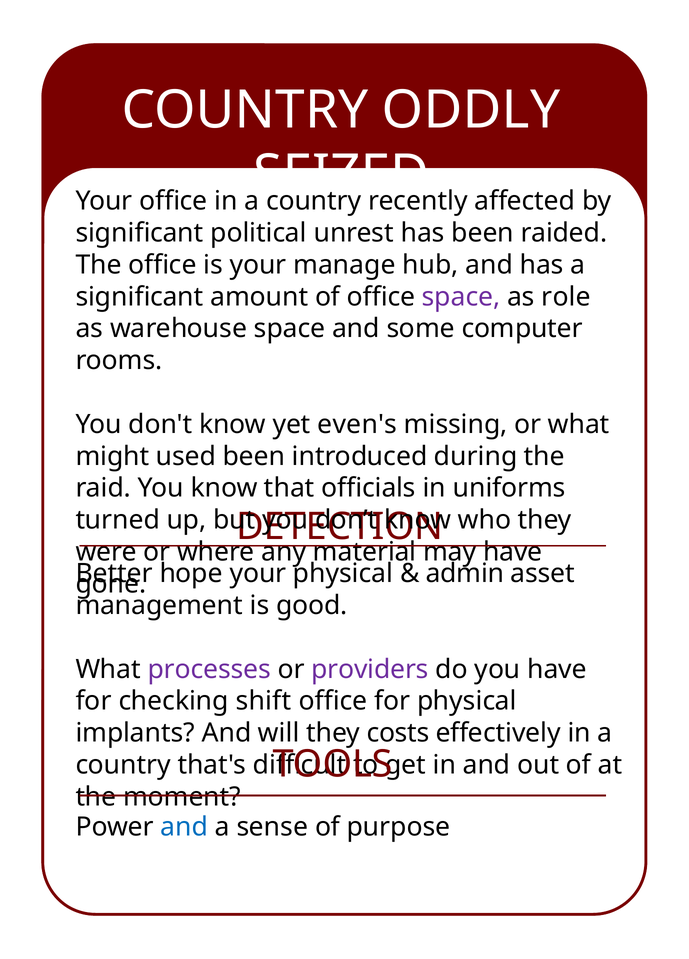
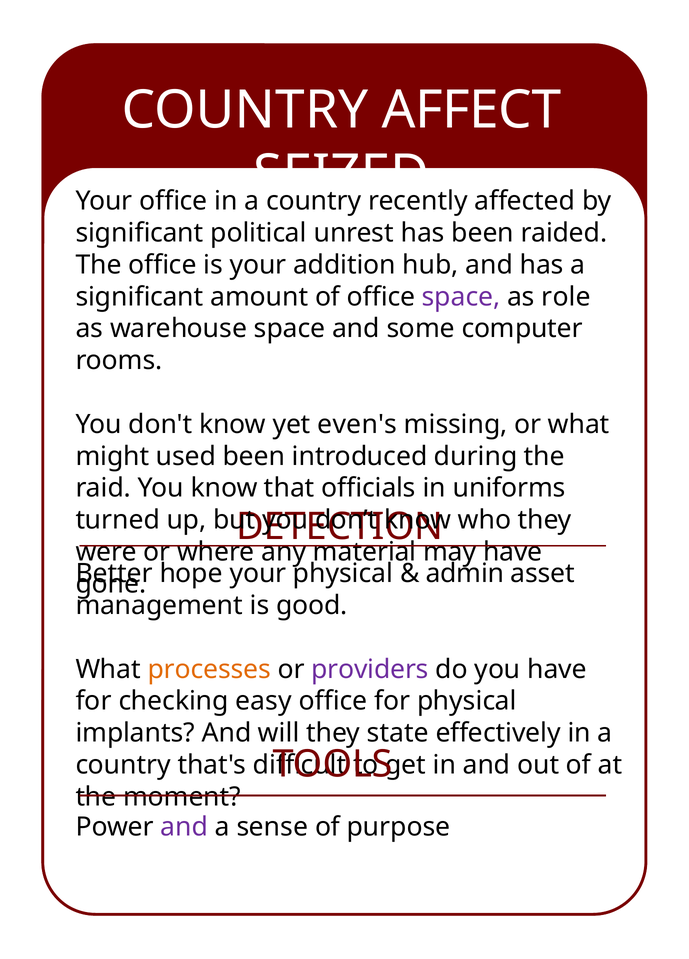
ODDLY: ODDLY -> AFFECT (472, 110)
manage: manage -> addition (344, 265)
processes colour: purple -> orange (209, 669)
shift: shift -> easy (264, 701)
costs: costs -> state (398, 732)
and colour: blue -> purple (184, 826)
